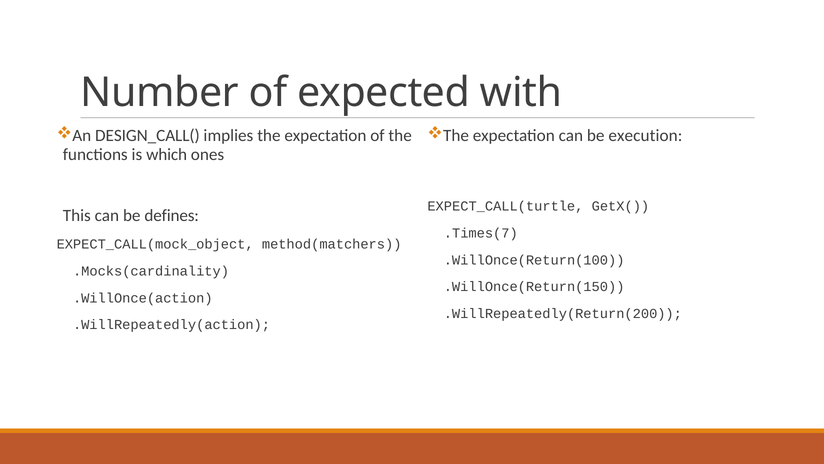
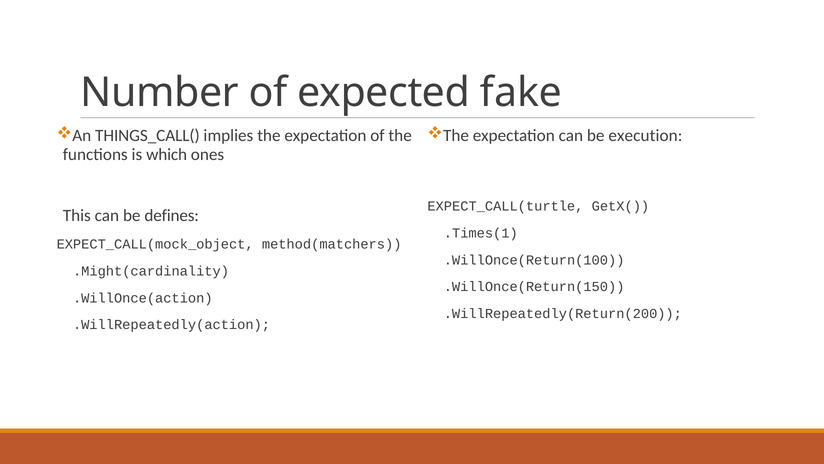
with: with -> fake (521, 92)
DESIGN_CALL(: DESIGN_CALL( -> THINGS_CALL( (147, 136)
.Times(7: .Times(7 -> .Times(1 (481, 233)
.Mocks(cardinality: .Mocks(cardinality -> .Might(cardinality (151, 271)
